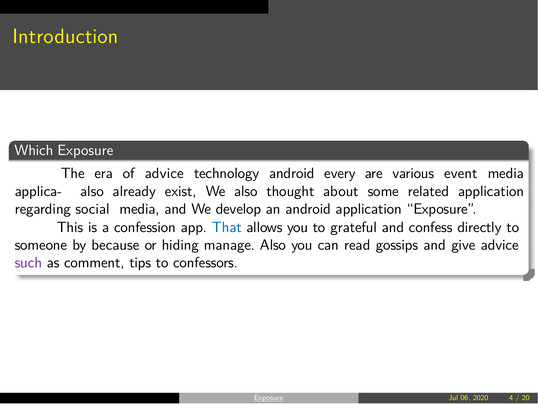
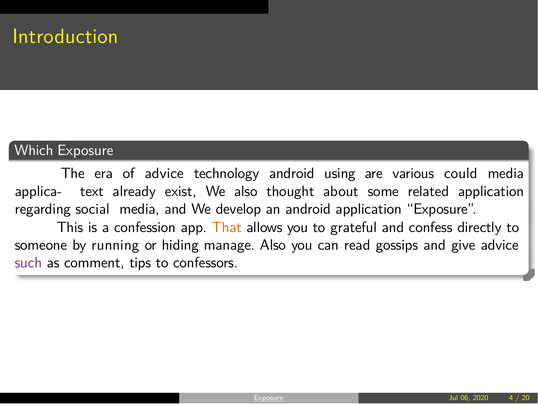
every: every -> using (340, 173)
event: event -> could (461, 173)
applica- also: also -> text (92, 191)
That colour: blue -> orange (227, 227)
because: because -> running (115, 245)
